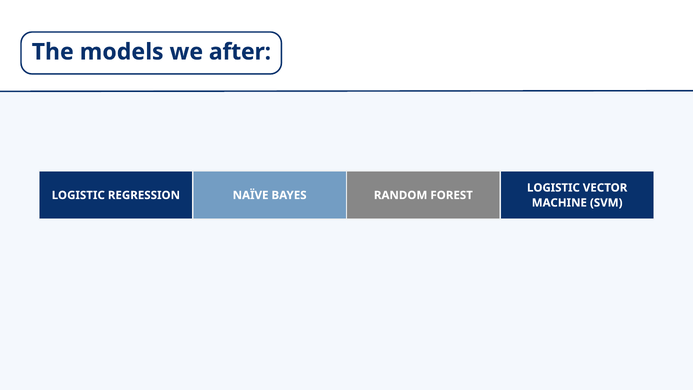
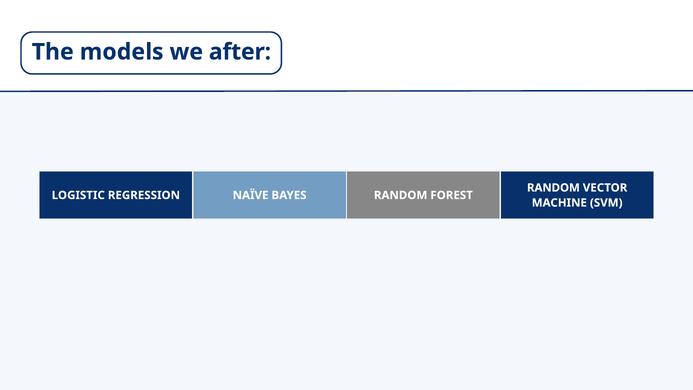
LOGISTIC: LOGISTIC -> RANDOM (553, 188)
